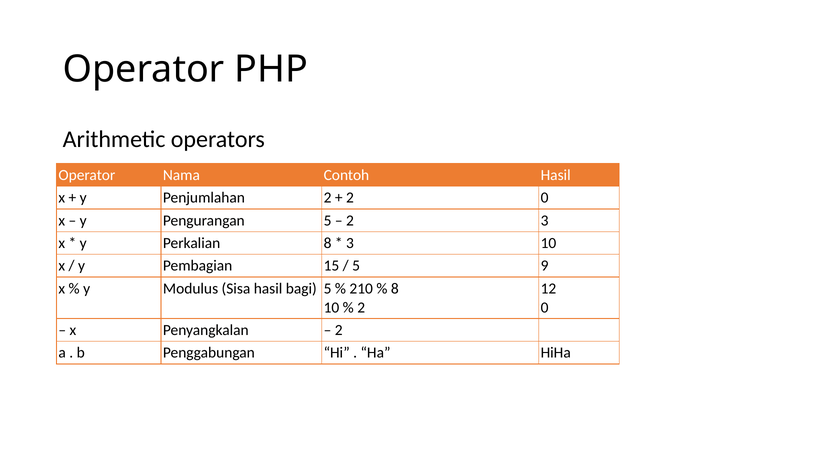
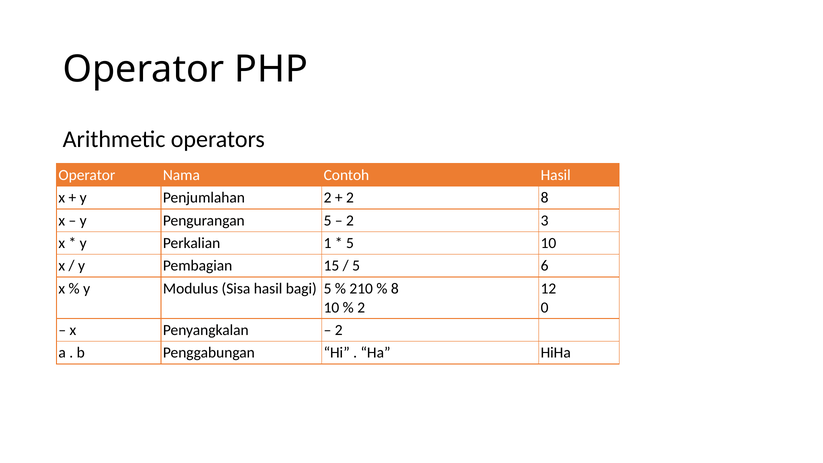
2 0: 0 -> 8 (545, 198)
Perkalian 8: 8 -> 1 (328, 243)
3: 3 -> 5 (350, 243)
9: 9 -> 6 (545, 266)
